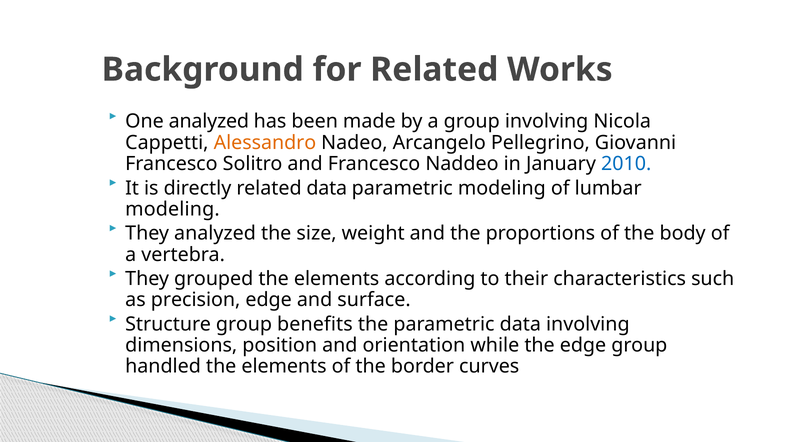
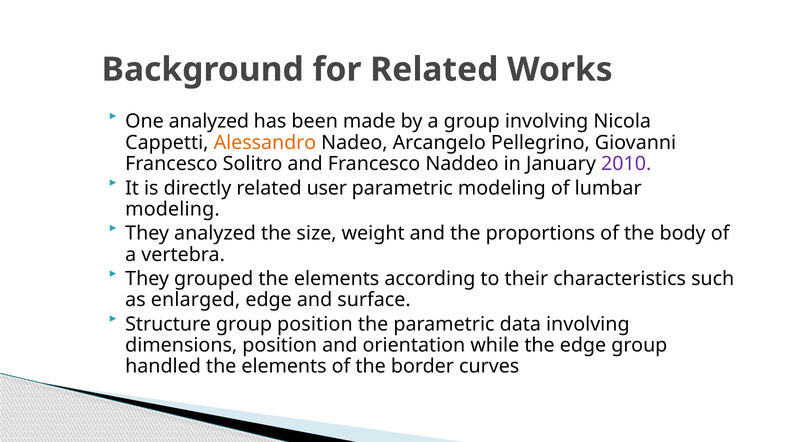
2010 colour: blue -> purple (626, 164)
related data: data -> user (327, 188)
precision: precision -> enlarged (196, 300)
group benefits: benefits -> position (315, 325)
